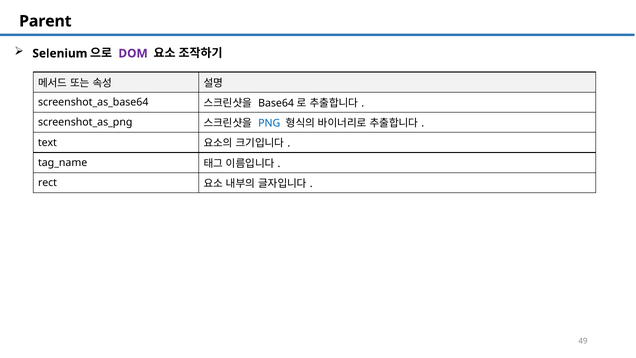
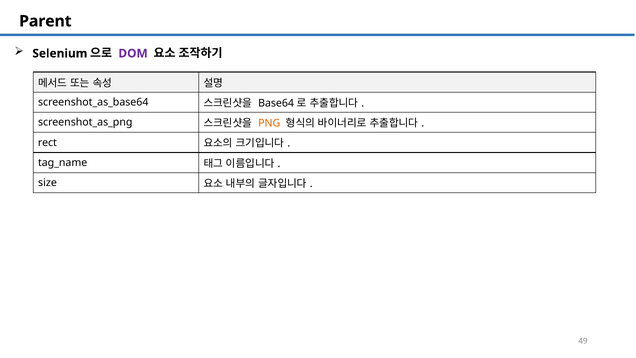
PNG colour: blue -> orange (269, 123)
text: text -> rect (47, 142)
rect: rect -> size (47, 183)
